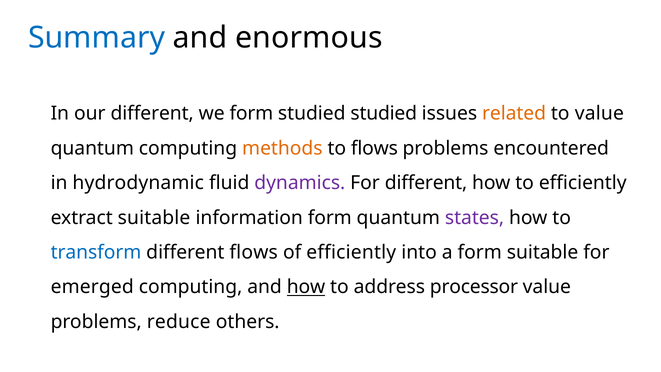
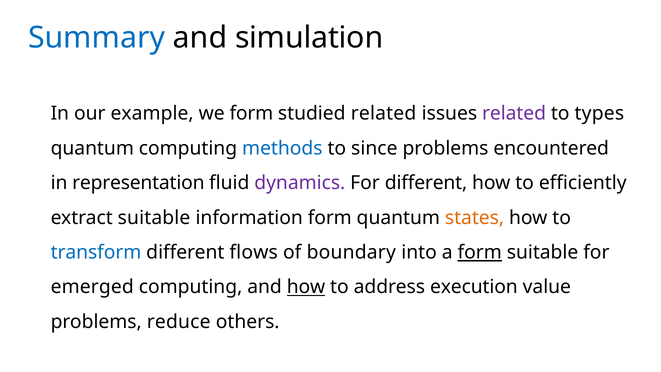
enormous: enormous -> simulation (309, 38)
our different: different -> example (152, 113)
studied studied: studied -> related (384, 113)
related colour: orange -> purple (514, 113)
to value: value -> types (599, 113)
methods colour: orange -> blue (282, 148)
to flows: flows -> since (374, 148)
hydrodynamic: hydrodynamic -> representation (138, 183)
states colour: purple -> orange (475, 218)
of efficiently: efficiently -> boundary (351, 252)
form underline: none -> present (480, 252)
processor: processor -> execution (474, 287)
